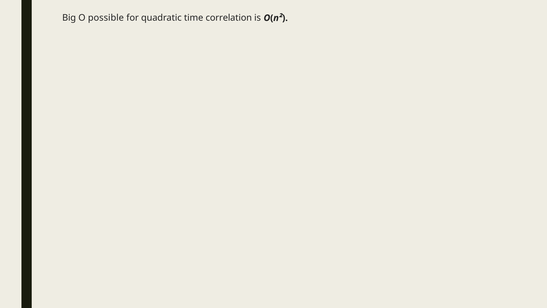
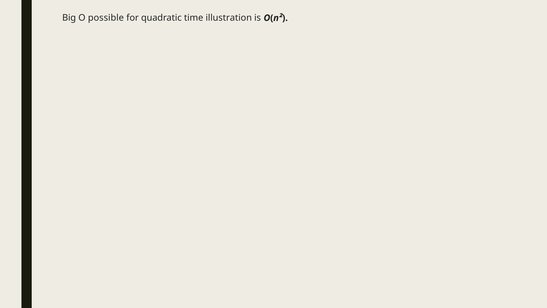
correlation: correlation -> illustration (229, 18)
